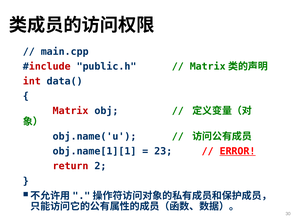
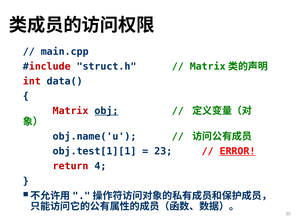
public.h: public.h -> struct.h (107, 67)
obj underline: none -> present (106, 111)
obj.name[1][1: obj.name[1][1 -> obj.test[1][1 (95, 152)
2: 2 -> 4 (100, 166)
